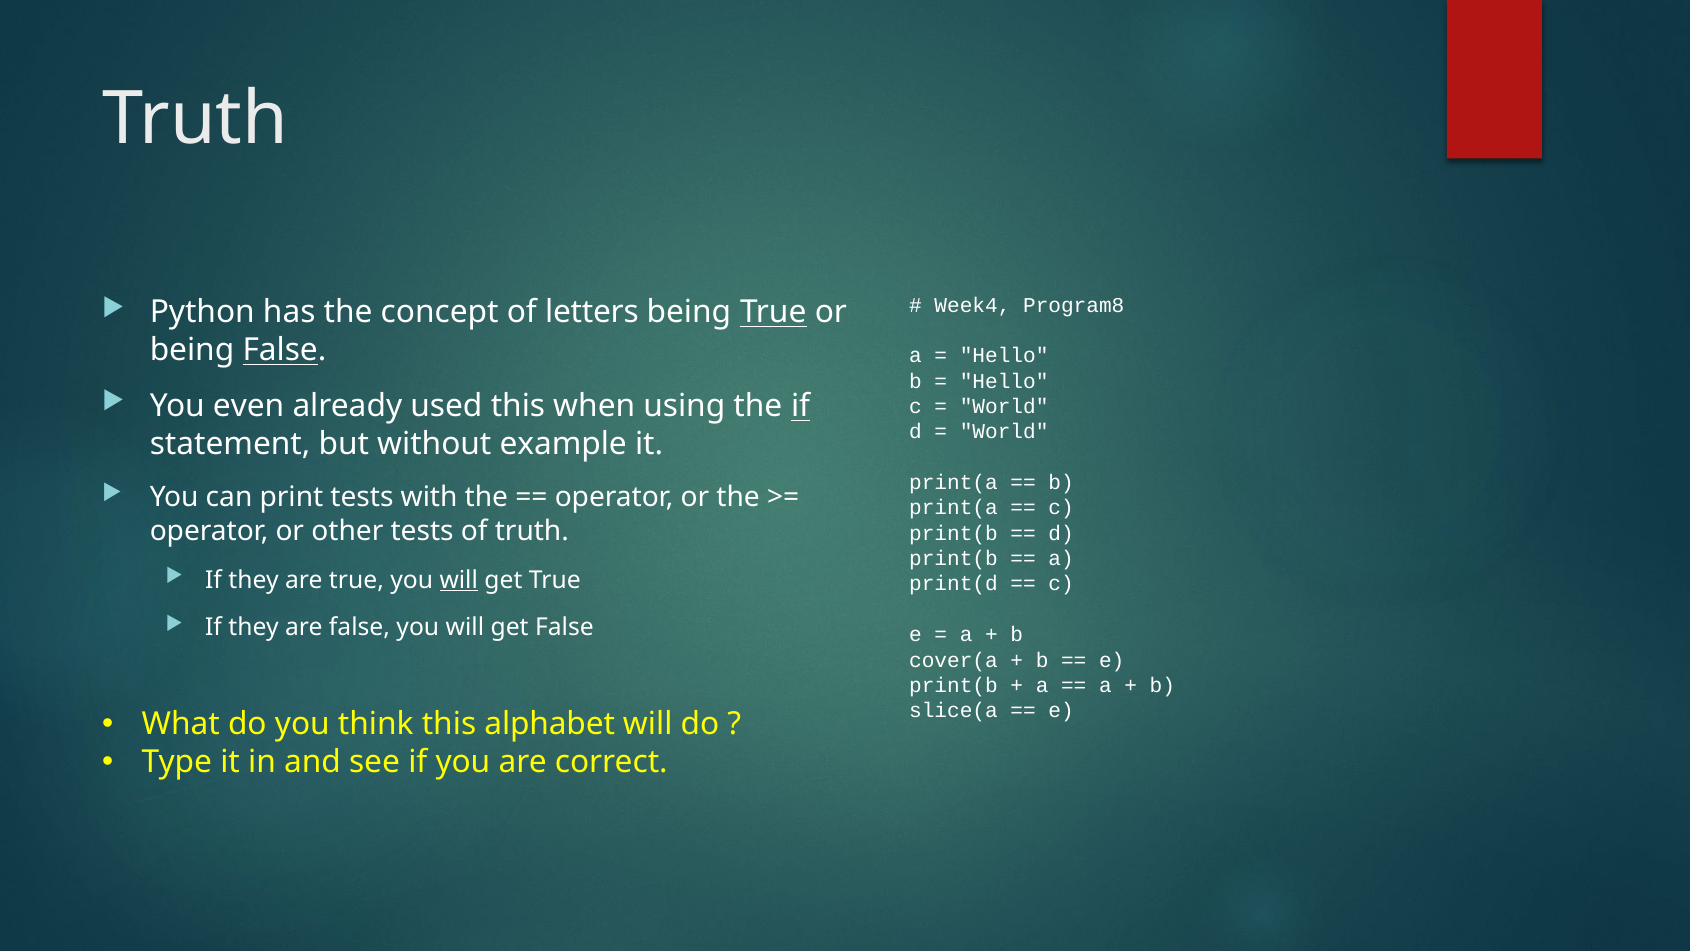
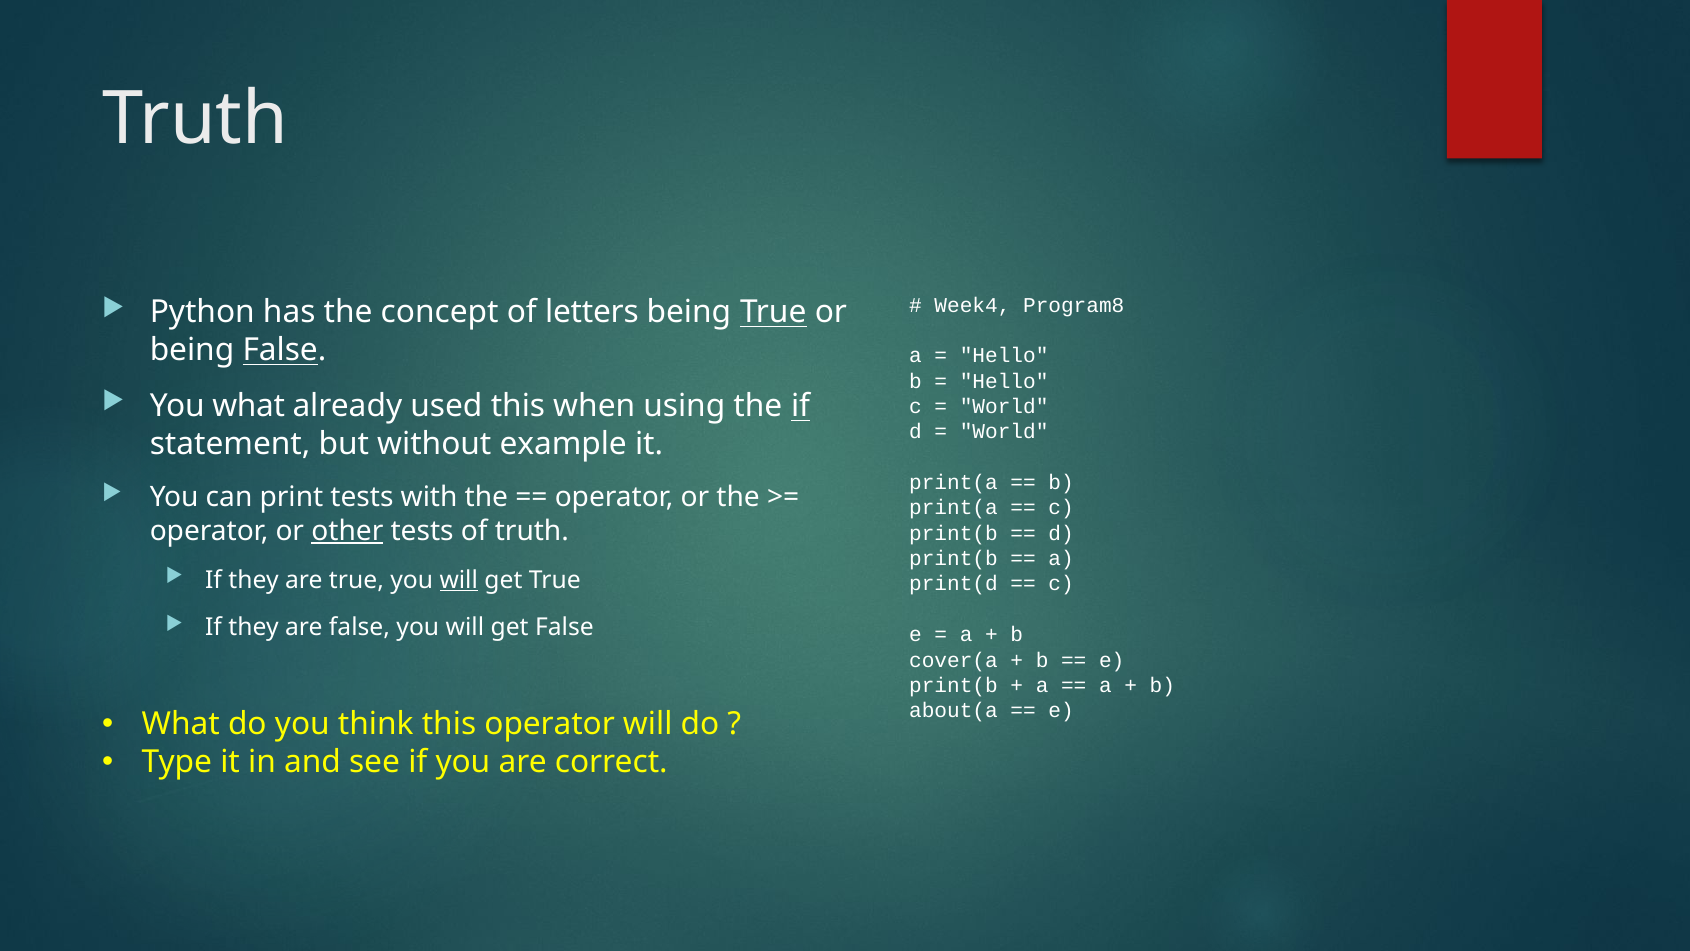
You even: even -> what (249, 406)
other underline: none -> present (347, 531)
slice(a: slice(a -> about(a (953, 711)
this alphabet: alphabet -> operator (550, 724)
